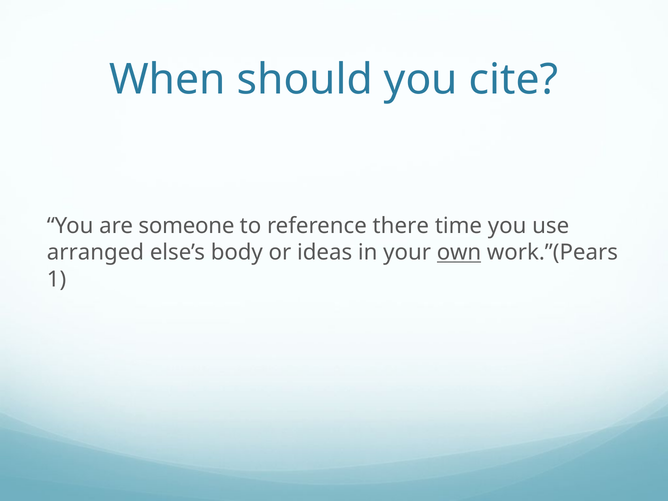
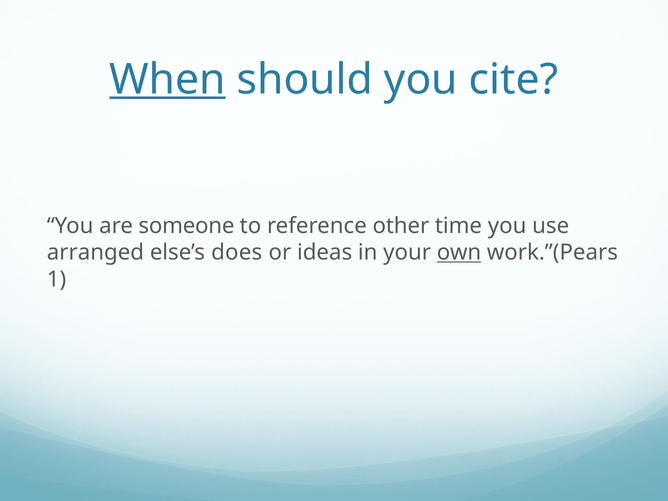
When underline: none -> present (168, 80)
there: there -> other (401, 226)
body: body -> does (237, 252)
